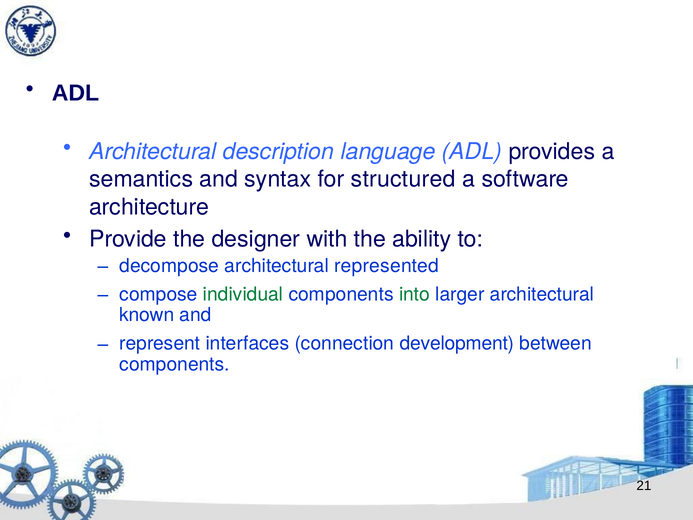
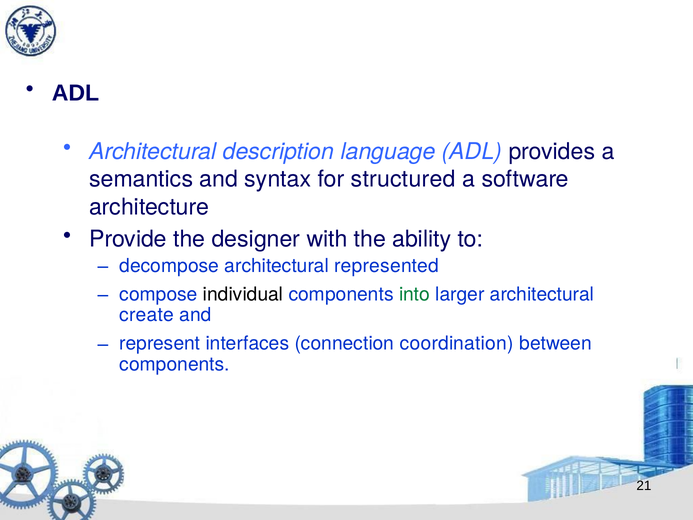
individual colour: green -> black (243, 294)
known: known -> create (147, 315)
development: development -> coordination (457, 343)
